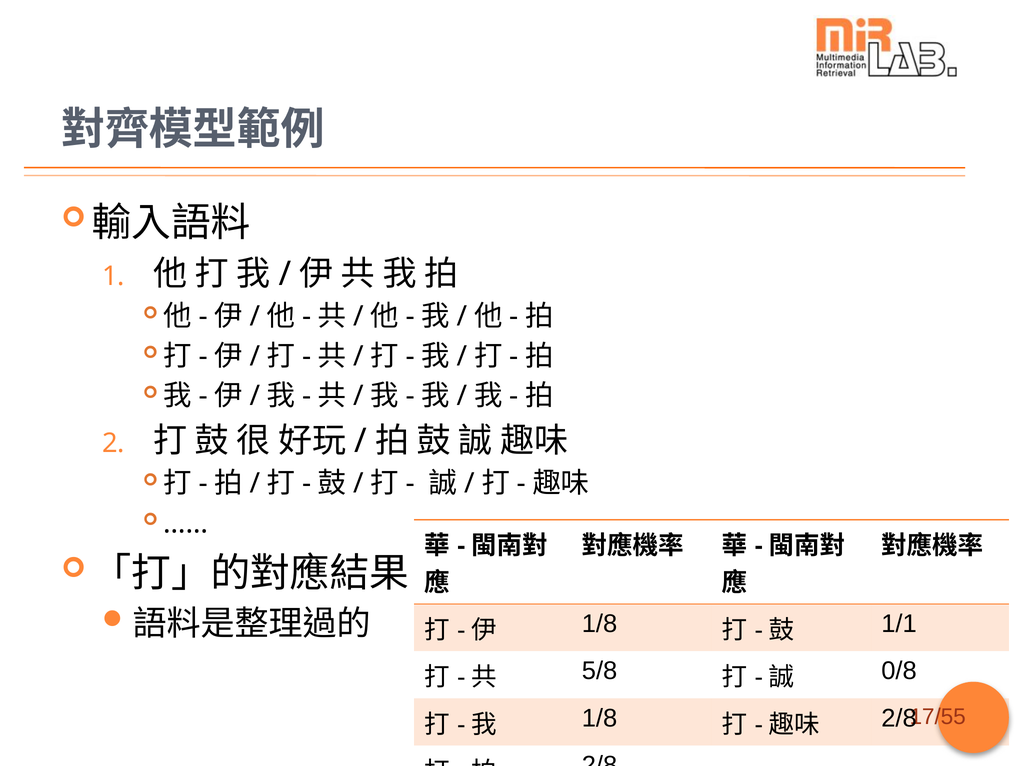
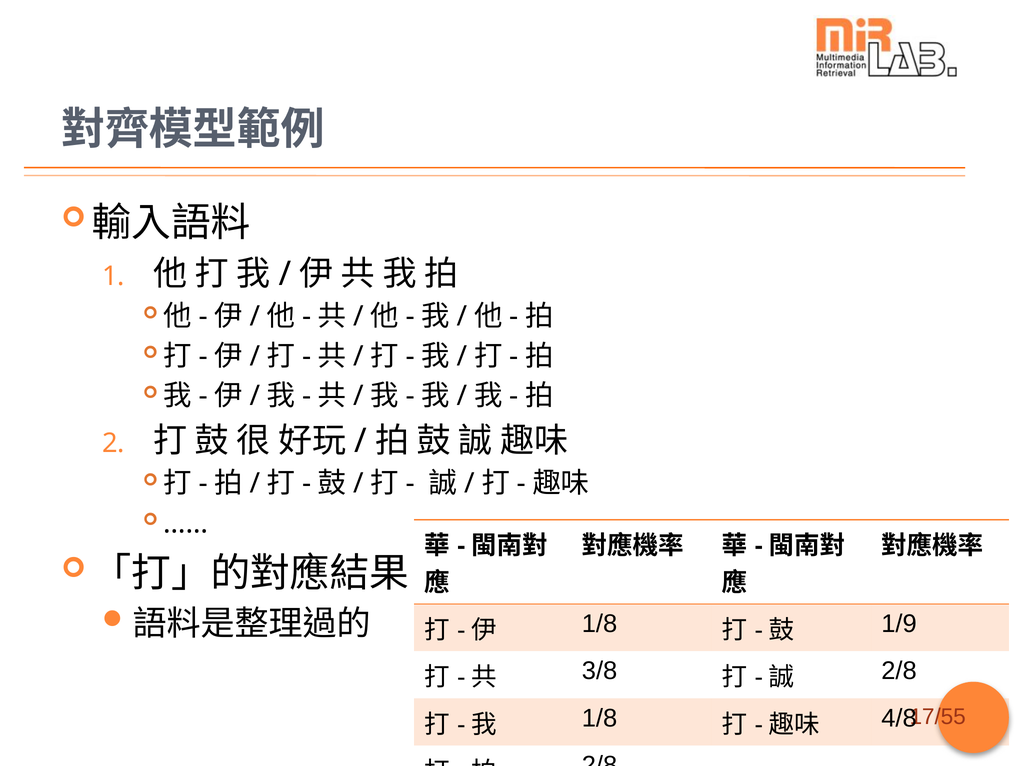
1/1: 1/1 -> 1/9 (899, 624)
5/8: 5/8 -> 3/8 (600, 671)
0/8: 0/8 -> 2/8 (899, 671)
2/8: 2/8 -> 4/8 (899, 718)
